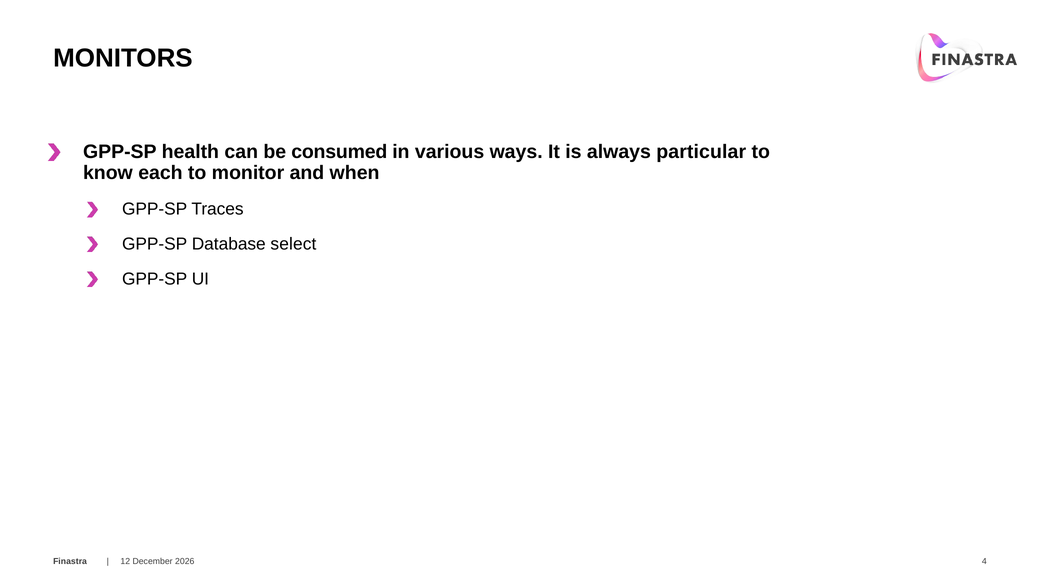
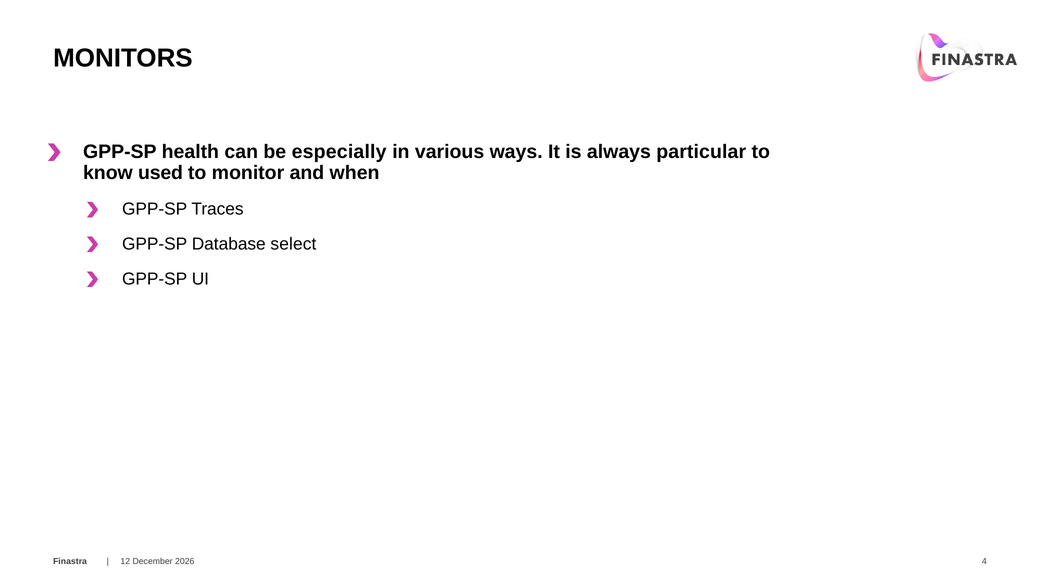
consumed: consumed -> especially (339, 152)
each: each -> used (160, 173)
